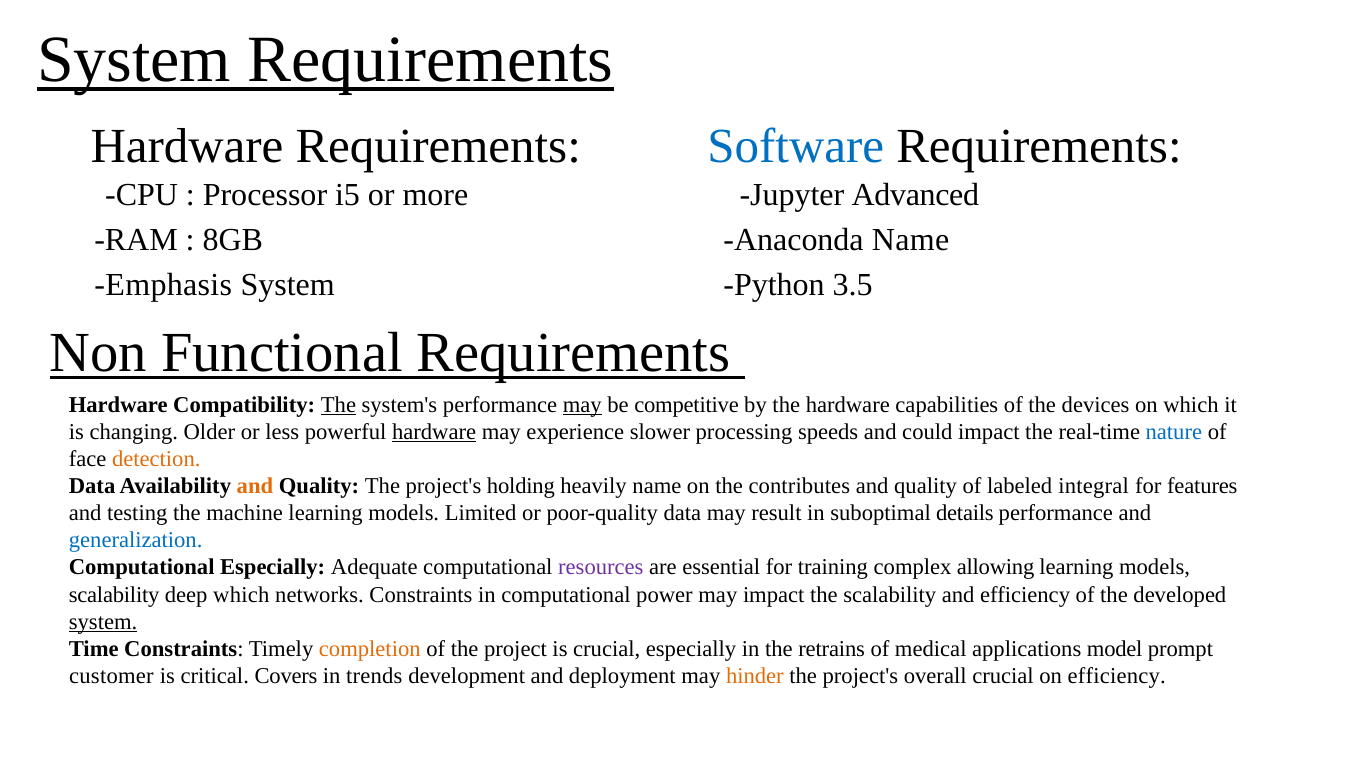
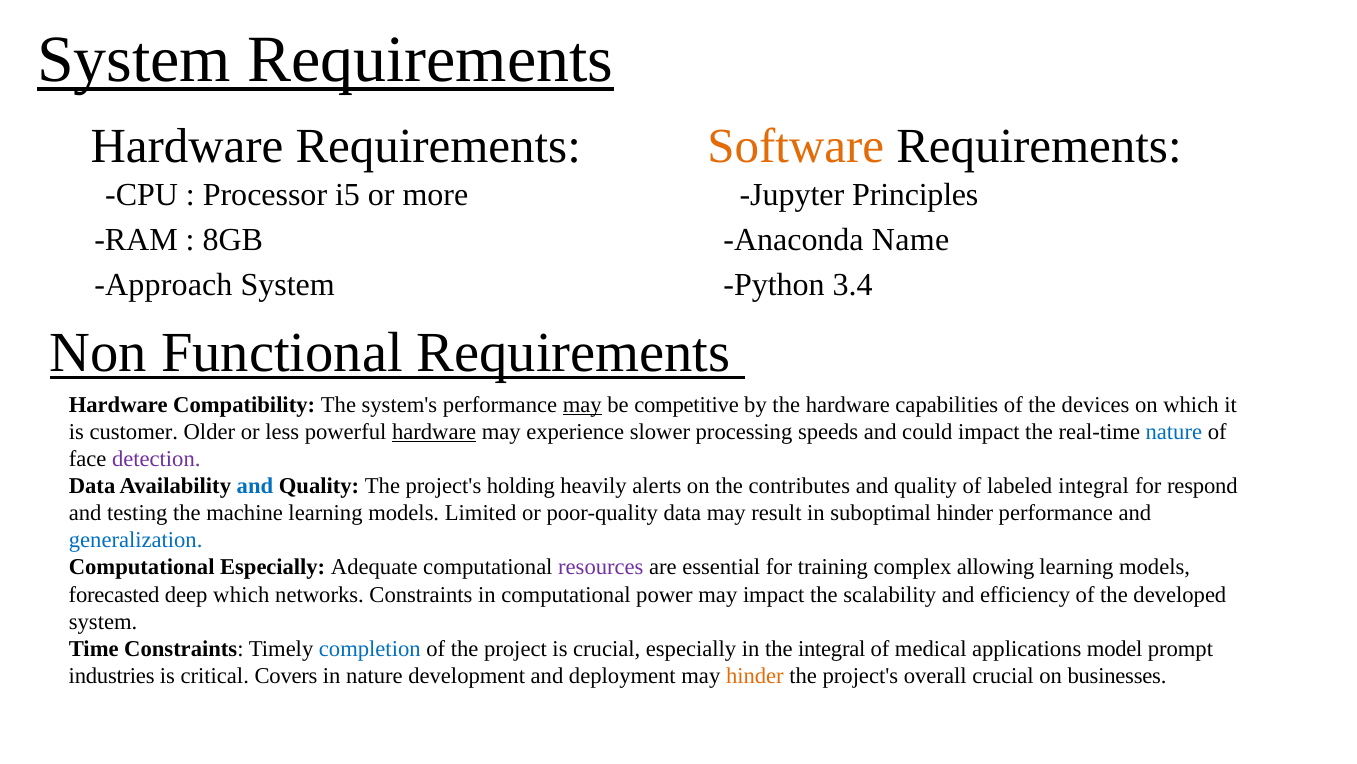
Software colour: blue -> orange (796, 146)
Advanced: Advanced -> Principles (915, 195)
Emphasis: Emphasis -> Approach (163, 284)
3.5: 3.5 -> 3.4 (853, 284)
The underline: present -> none (338, 404)
changing: changing -> customer (134, 431)
detection colour: orange -> purple (156, 458)
and colour: orange -> blue (255, 486)
heavily name: name -> alerts (657, 486)
features: features -> respond (1202, 486)
suboptimal details: details -> hinder (965, 513)
scalability: scalability -> forecasted (114, 594)
system underline: present -> none (103, 621)
completion colour: orange -> blue (370, 648)
the retrains: retrains -> integral (832, 648)
customer: customer -> industries (112, 676)
in trends: trends -> nature (374, 676)
on efficiency: efficiency -> businesses (1117, 676)
